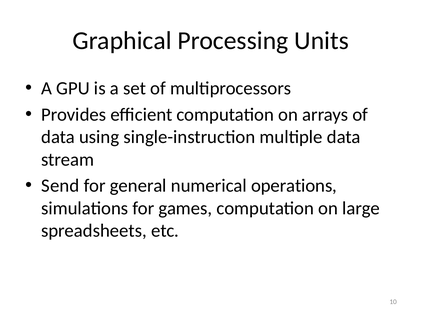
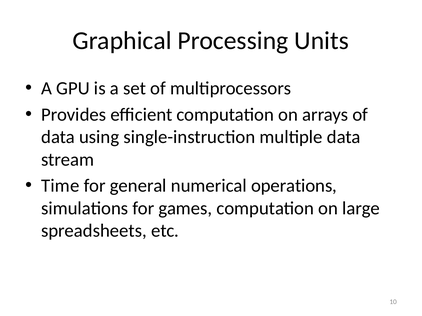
Send: Send -> Time (60, 186)
